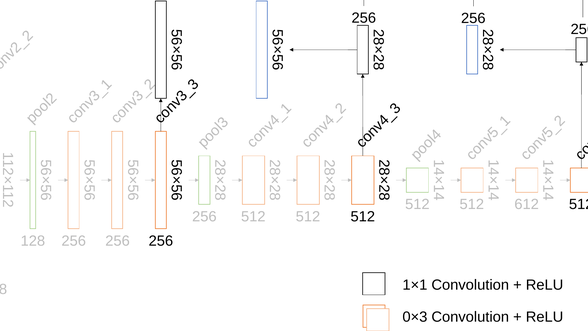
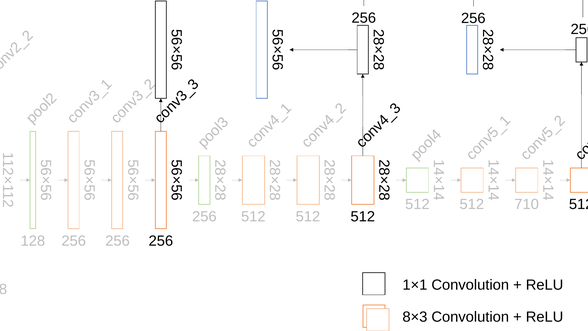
612: 612 -> 710 (527, 204)
0×3: 0×3 -> 8×3 (415, 317)
